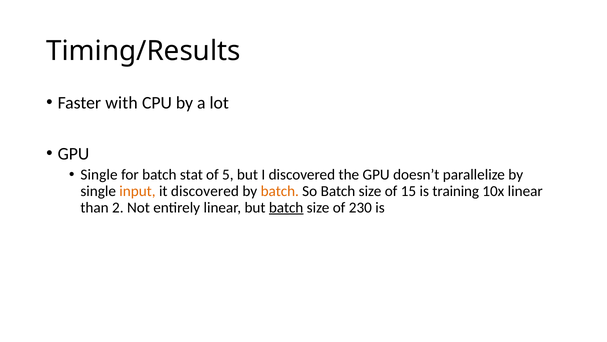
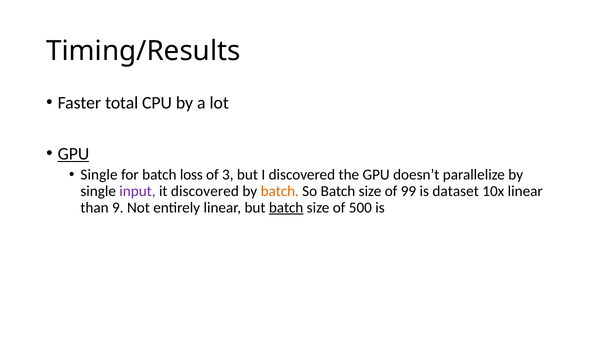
with: with -> total (122, 103)
GPU underline: none -> present (73, 154)
stat: stat -> loss (191, 174)
5: 5 -> 3 (228, 174)
input colour: orange -> purple (137, 191)
15: 15 -> 99 (408, 191)
training: training -> dataset (456, 191)
2: 2 -> 9 (118, 207)
230: 230 -> 500 (360, 207)
